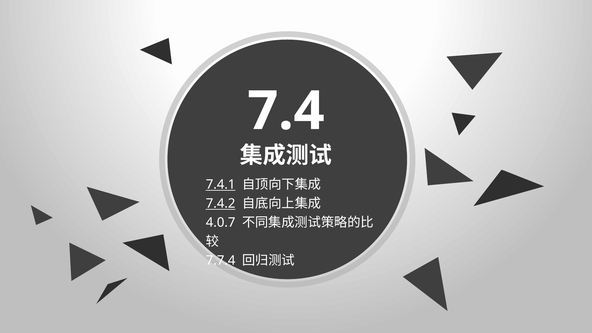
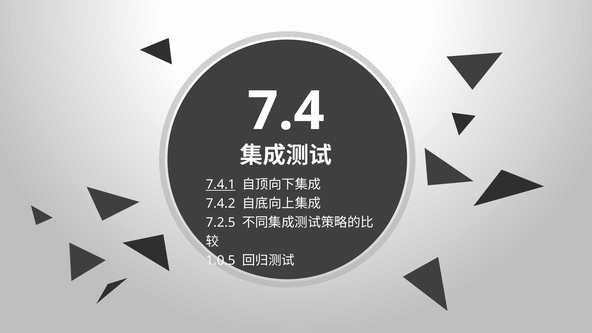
7.4.2 underline: present -> none (221, 204)
4.0.7: 4.0.7 -> 7.2.5 (221, 223)
7.7.4: 7.7.4 -> 1.0.5 (221, 260)
